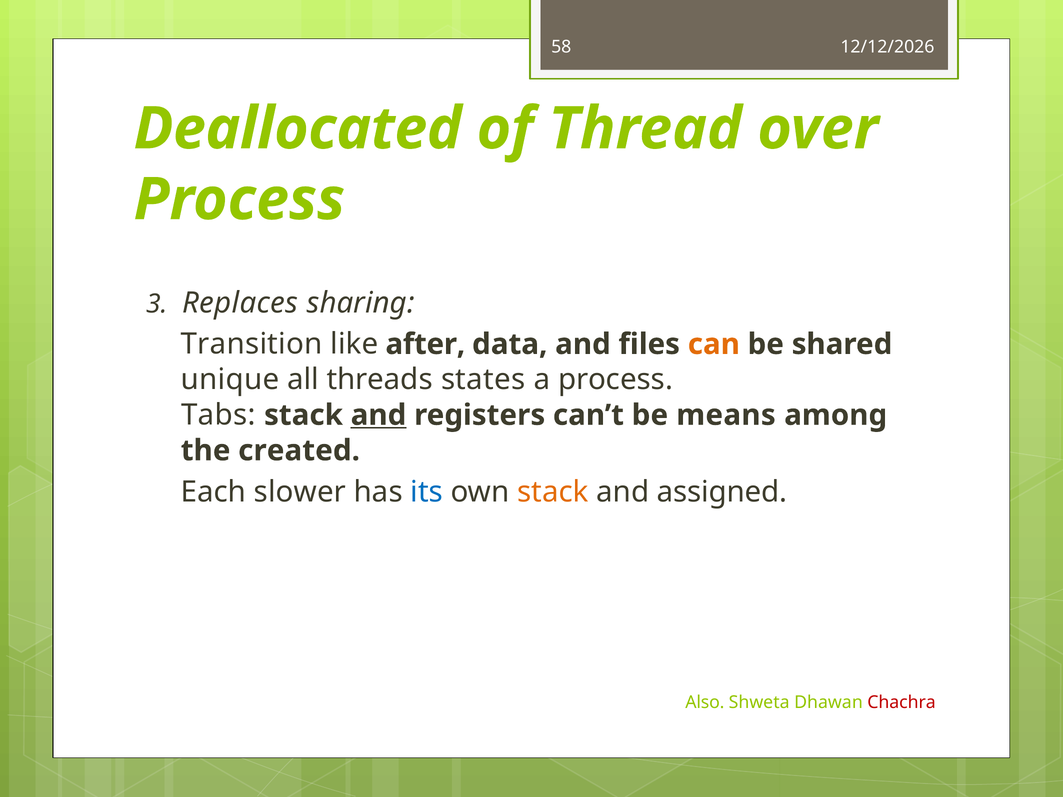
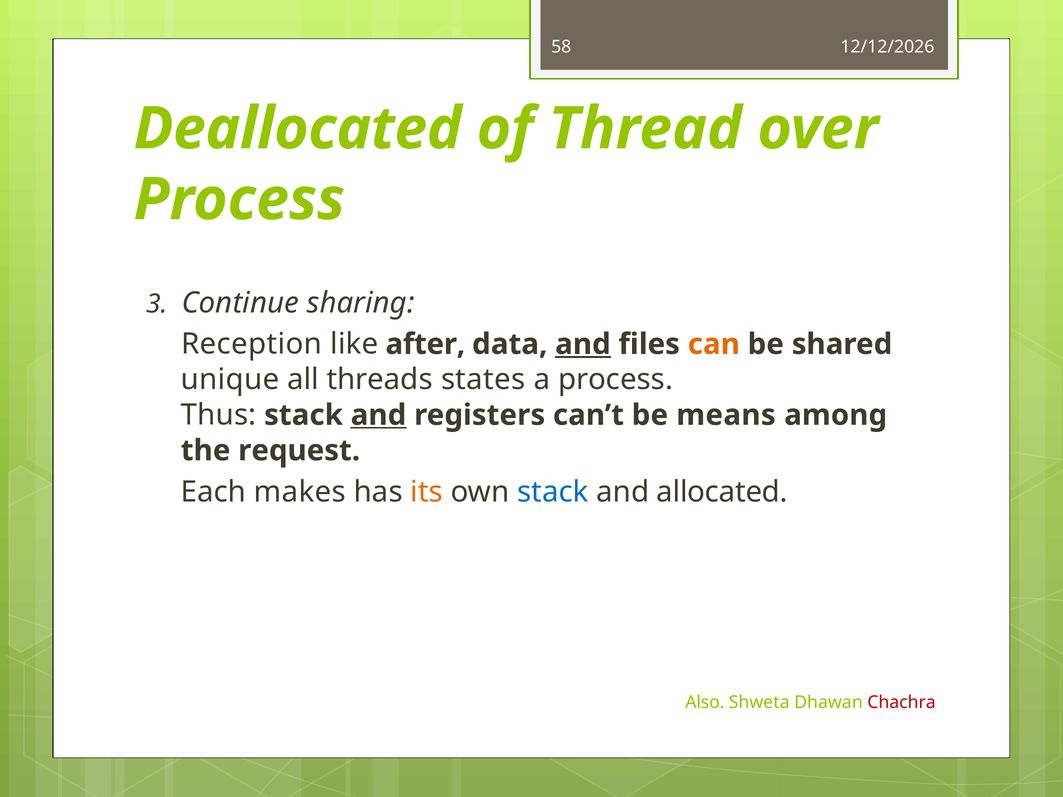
Replaces: Replaces -> Continue (240, 303)
Transition: Transition -> Reception (252, 344)
and underline: none -> present (583, 344)
Tabs: Tabs -> Thus (219, 415)
created: created -> request (299, 451)
slower: slower -> makes (300, 492)
its colour: blue -> orange (427, 492)
stack colour: orange -> blue (553, 492)
assigned: assigned -> allocated (722, 492)
